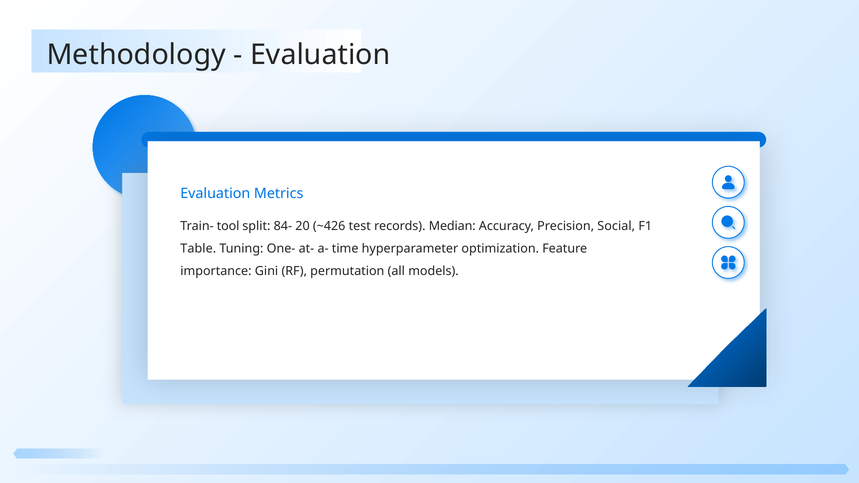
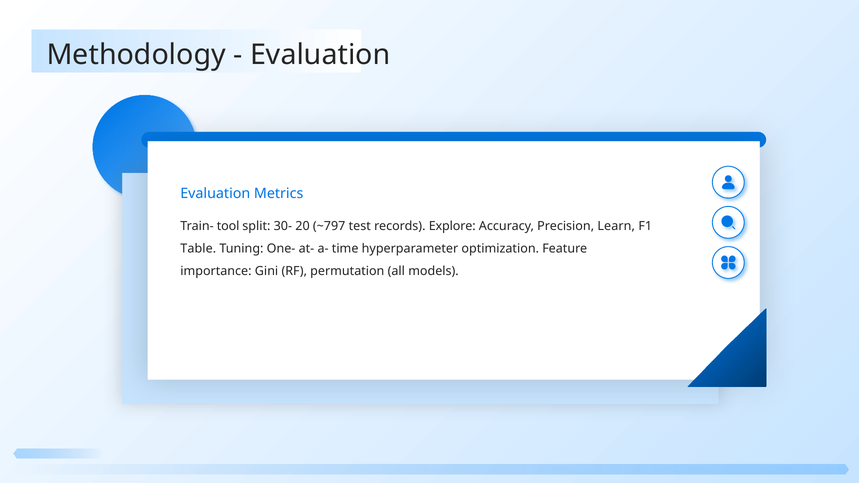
84-: 84- -> 30- (283, 226)
~426: ~426 -> ~797 (329, 226)
Median: Median -> Explore (452, 226)
Social: Social -> Learn (616, 226)
